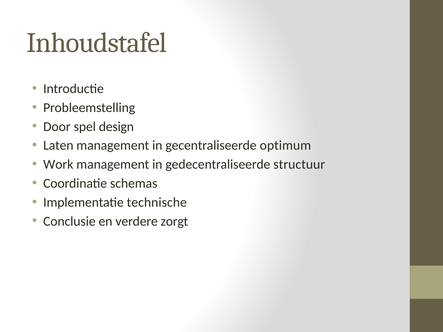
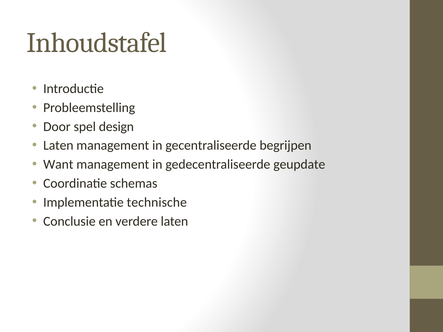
optimum: optimum -> begrijpen (286, 146)
Work: Work -> Want (58, 165)
structuur: structuur -> geupdate (299, 165)
verdere zorgt: zorgt -> laten (174, 221)
